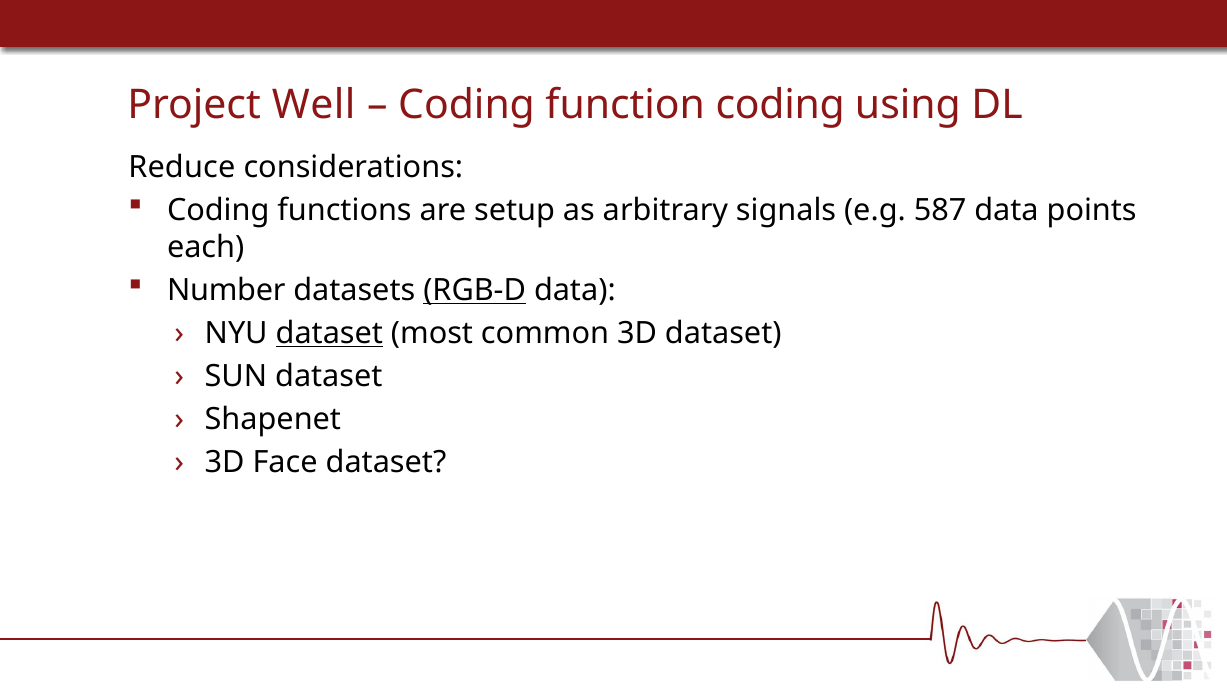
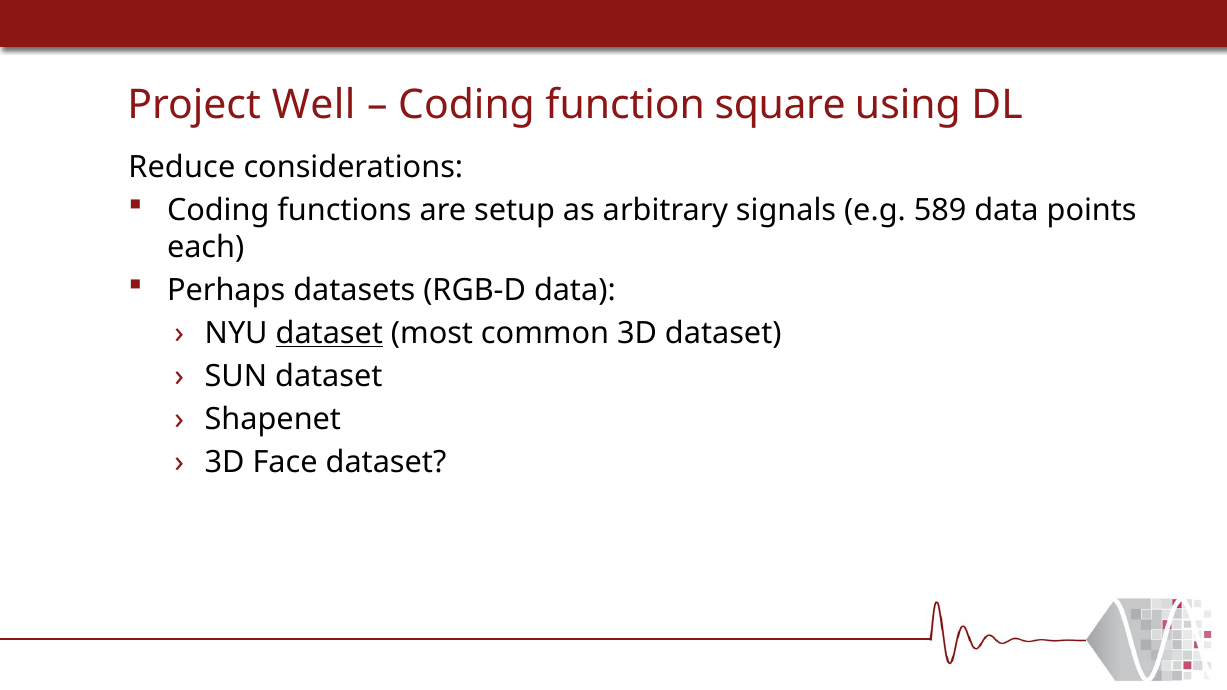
function coding: coding -> square (780, 105)
587: 587 -> 589 (940, 211)
Number: Number -> Perhaps (226, 290)
RGB-D underline: present -> none (475, 290)
